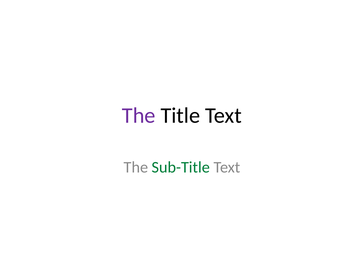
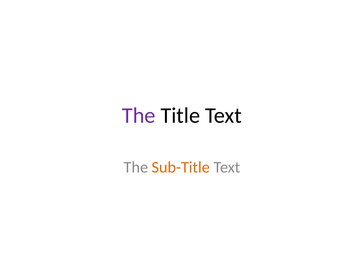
Sub-Title colour: green -> orange (181, 167)
